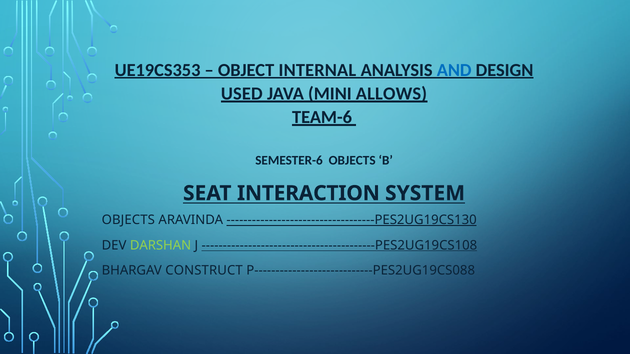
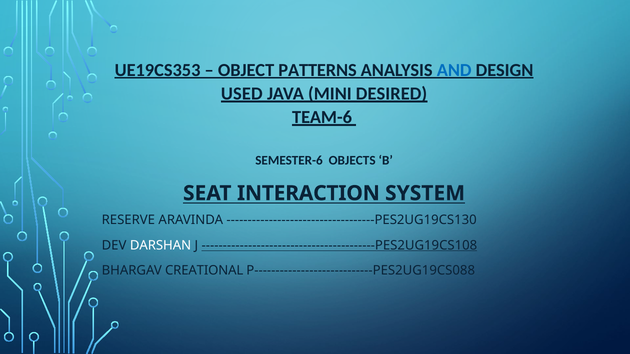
INTERNAL: INTERNAL -> PATTERNS (318, 70)
ALLOWS: ALLOWS -> DESIRED (392, 94)
OBJECTS: OBJECTS -> RESERVE (128, 220)
-----------------------------------PES2UG19CS130 underline: present -> none (352, 220)
DARSHAN colour: light green -> white (161, 245)
CONSTRUCT: CONSTRUCT -> CREATIONAL (204, 271)
